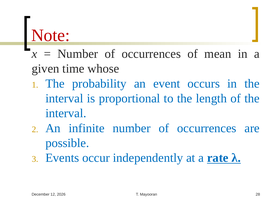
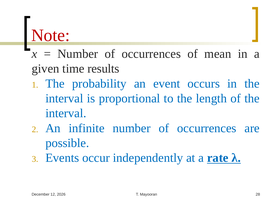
whose: whose -> results (103, 69)
